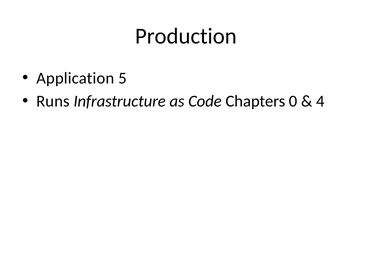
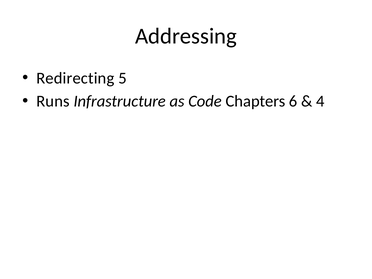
Production: Production -> Addressing (186, 36)
Application: Application -> Redirecting (75, 78)
0: 0 -> 6 (293, 101)
